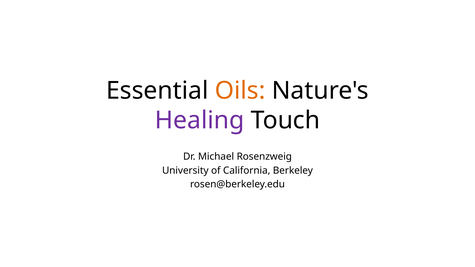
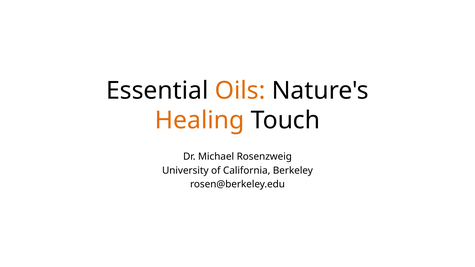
Healing colour: purple -> orange (200, 120)
